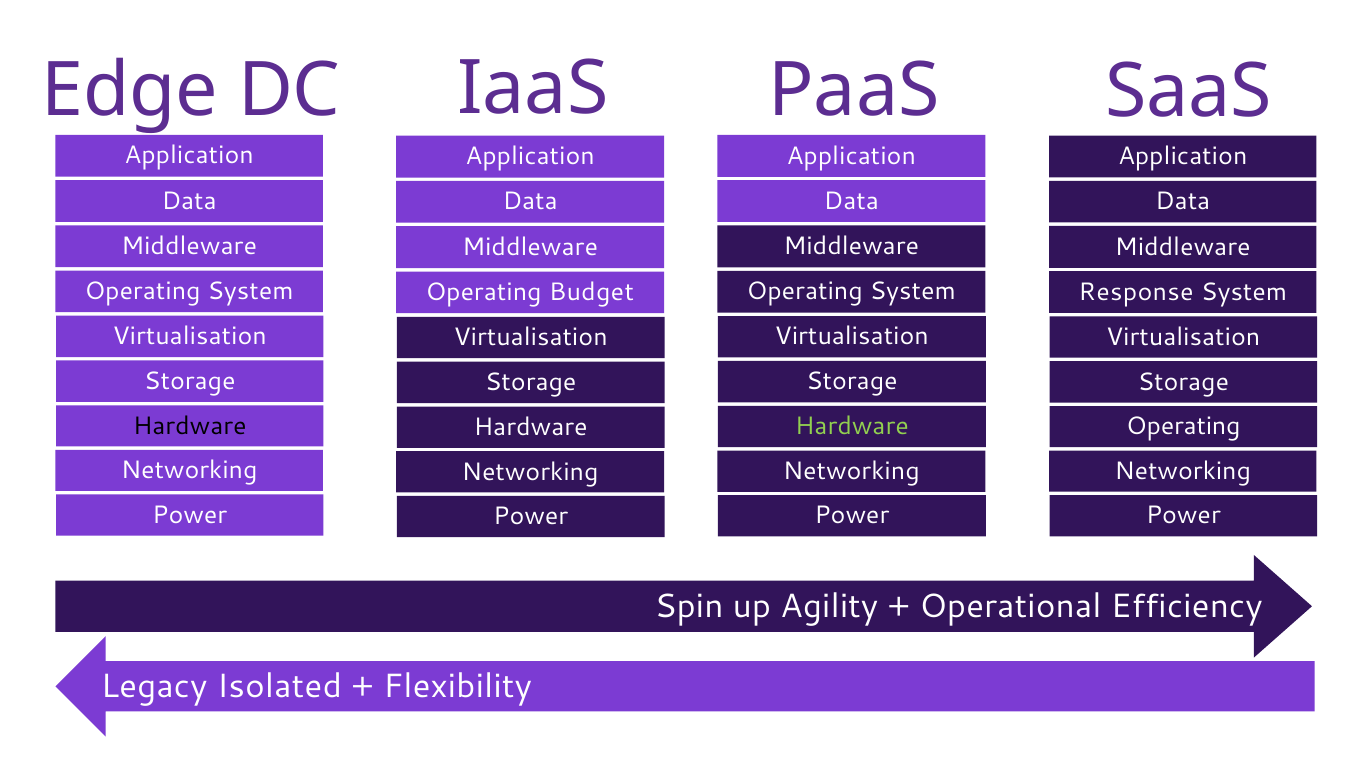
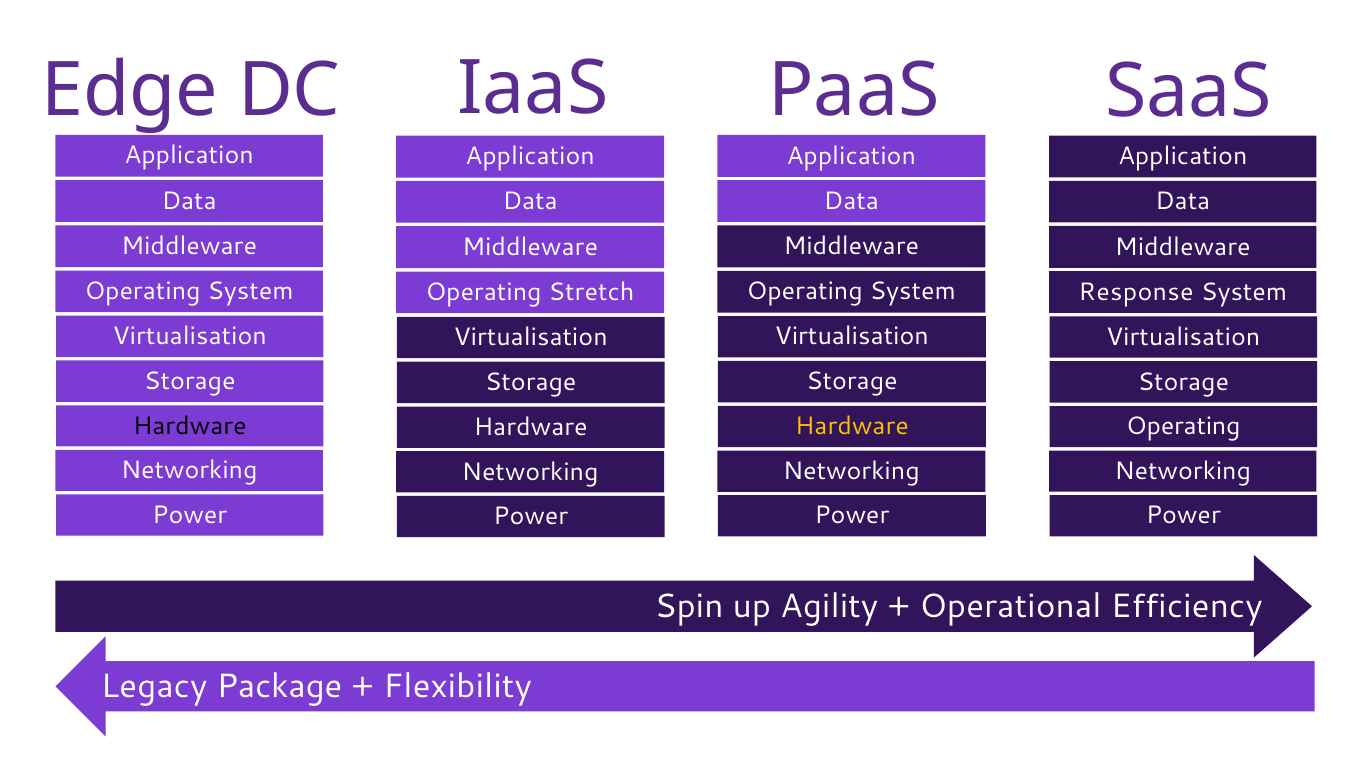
Budget: Budget -> Stretch (592, 292)
Hardware colour: light green -> yellow (852, 426)
Isolated: Isolated -> Package (279, 686)
